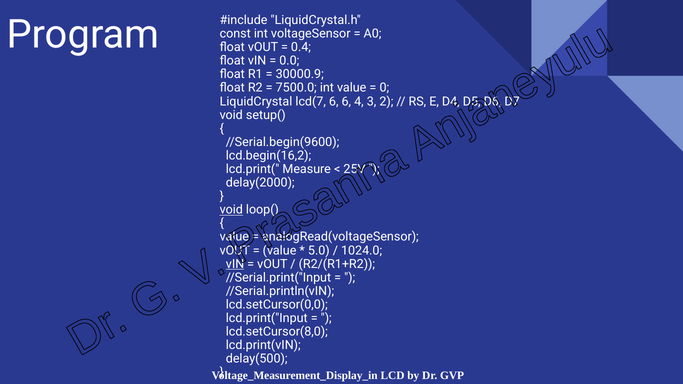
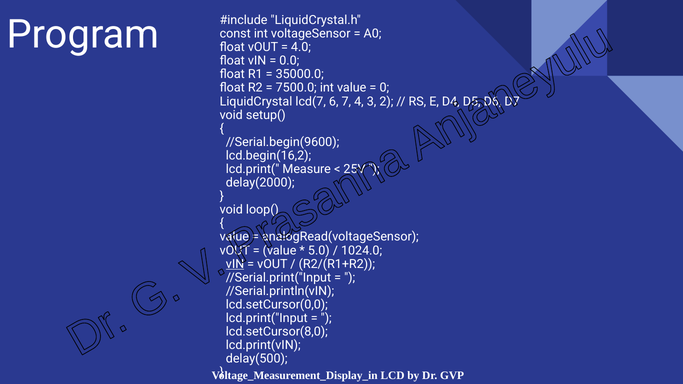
0.4: 0.4 -> 4.0 (301, 47)
30000.9: 30000.9 -> 35000.0 (300, 74)
6 6: 6 -> 7 (346, 101)
void underline: present -> none (231, 210)
